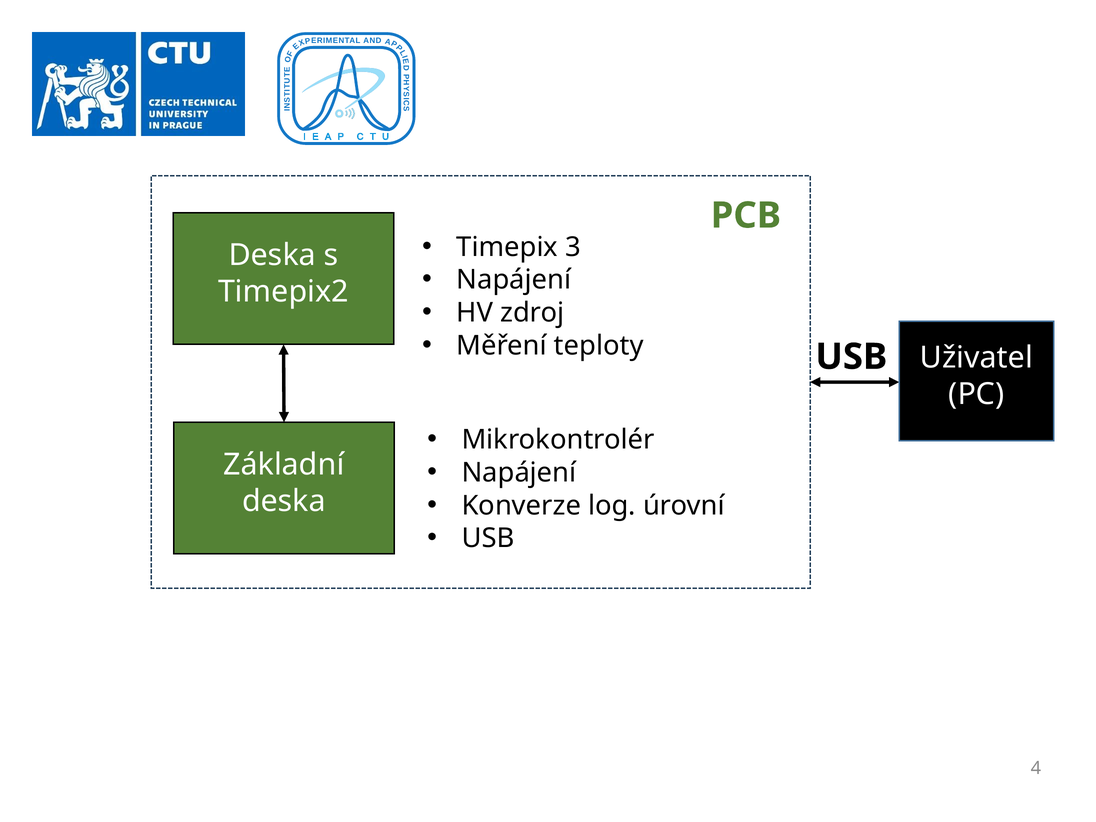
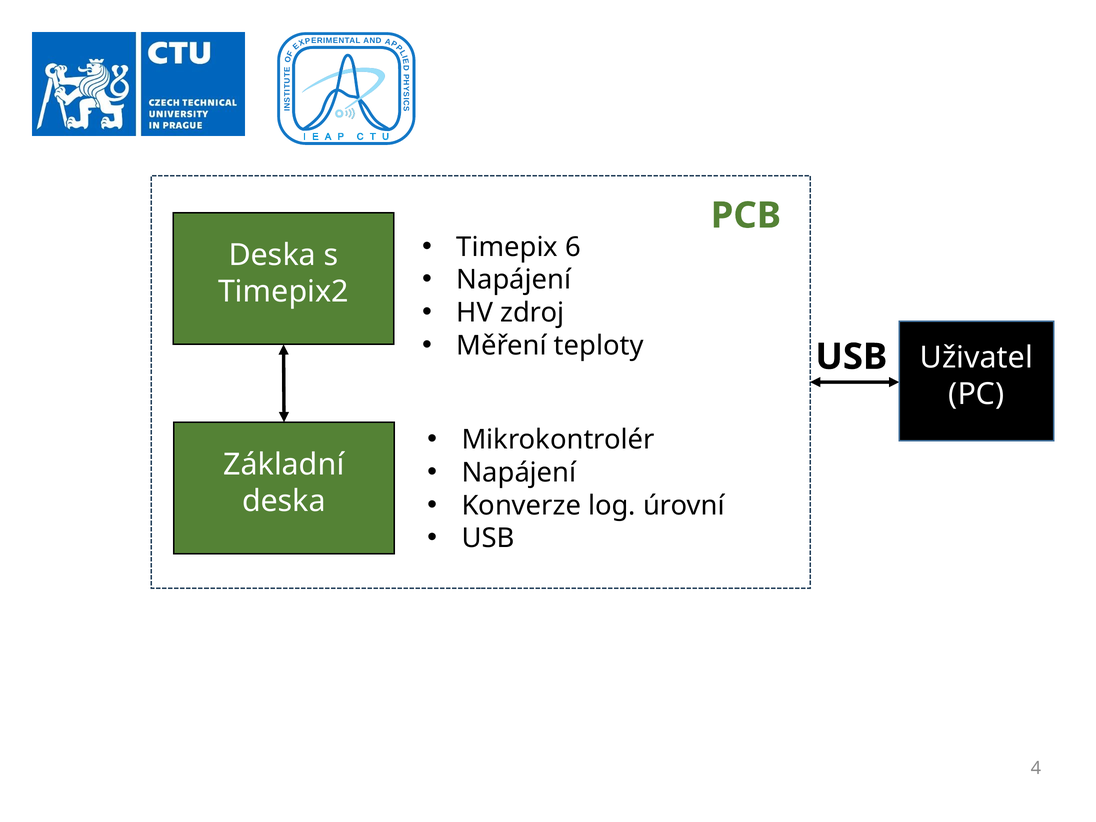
3: 3 -> 6 (573, 247)
